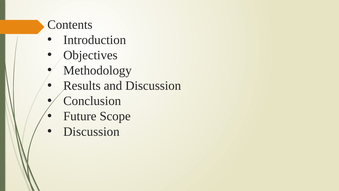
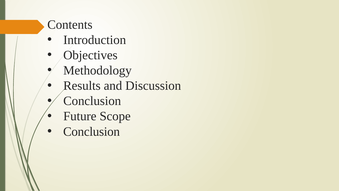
Discussion: Discussion -> Conclusion (92, 131)
